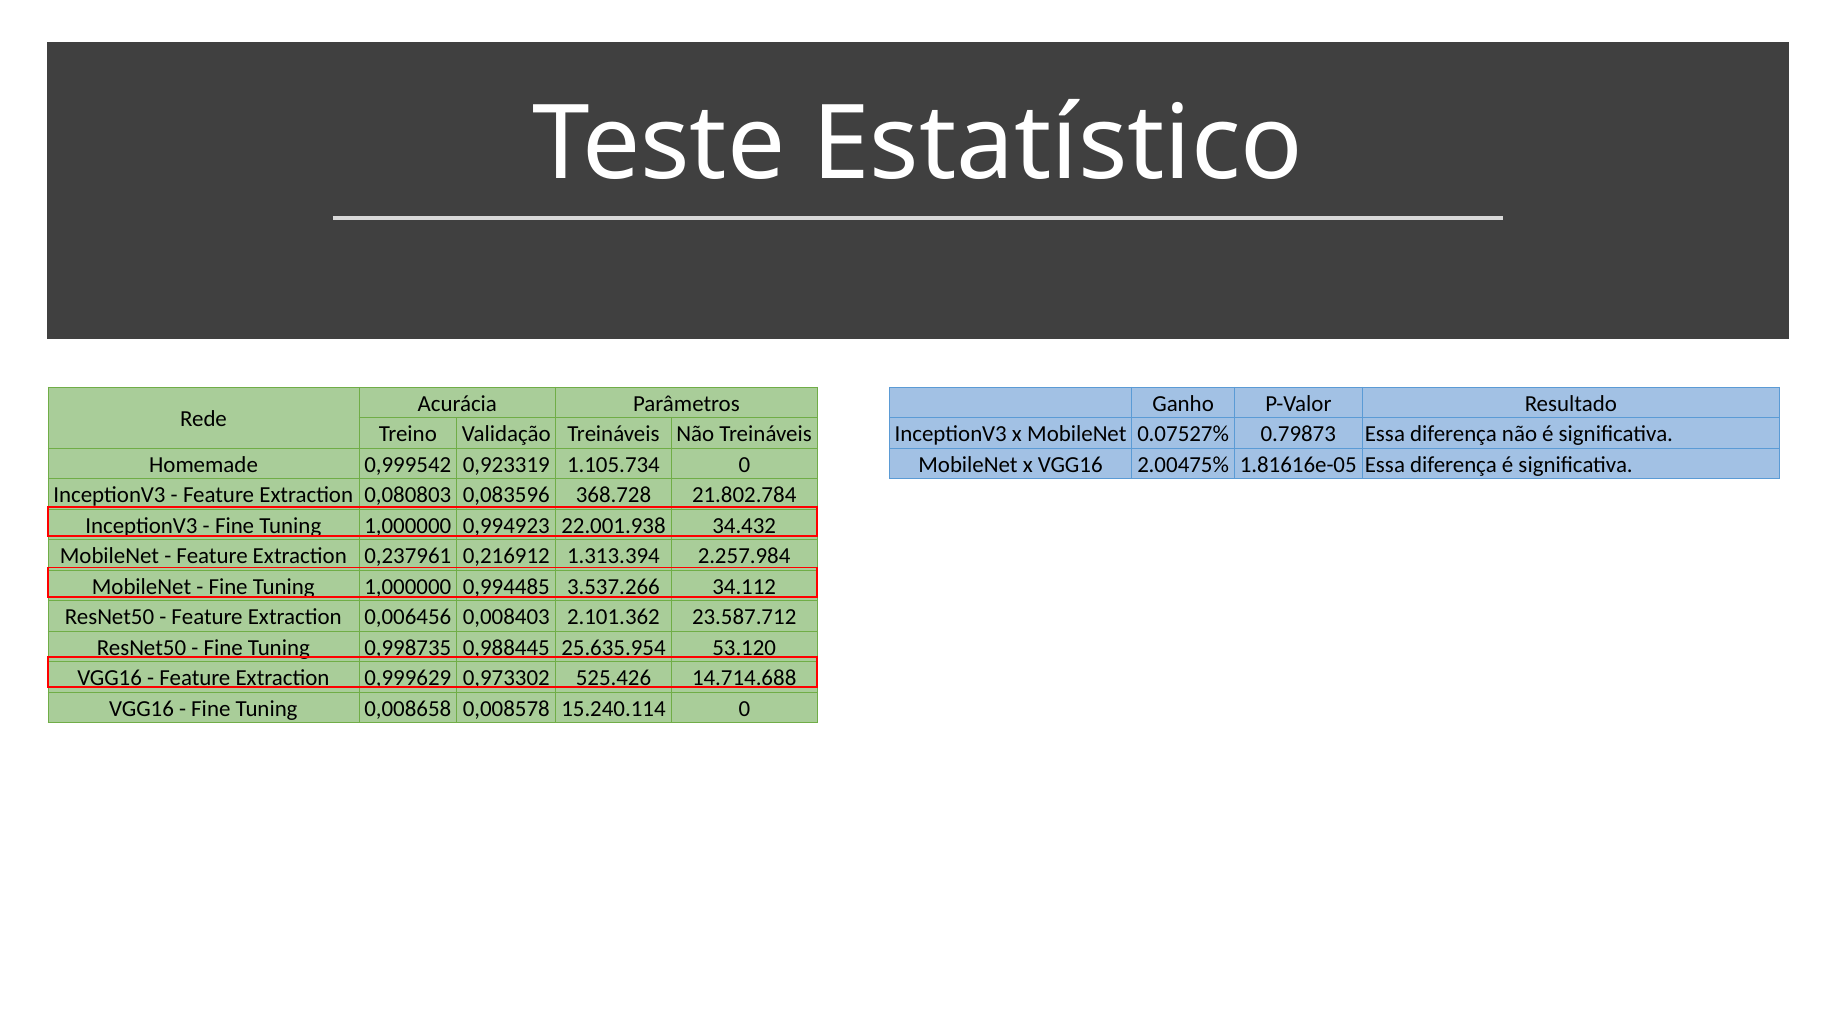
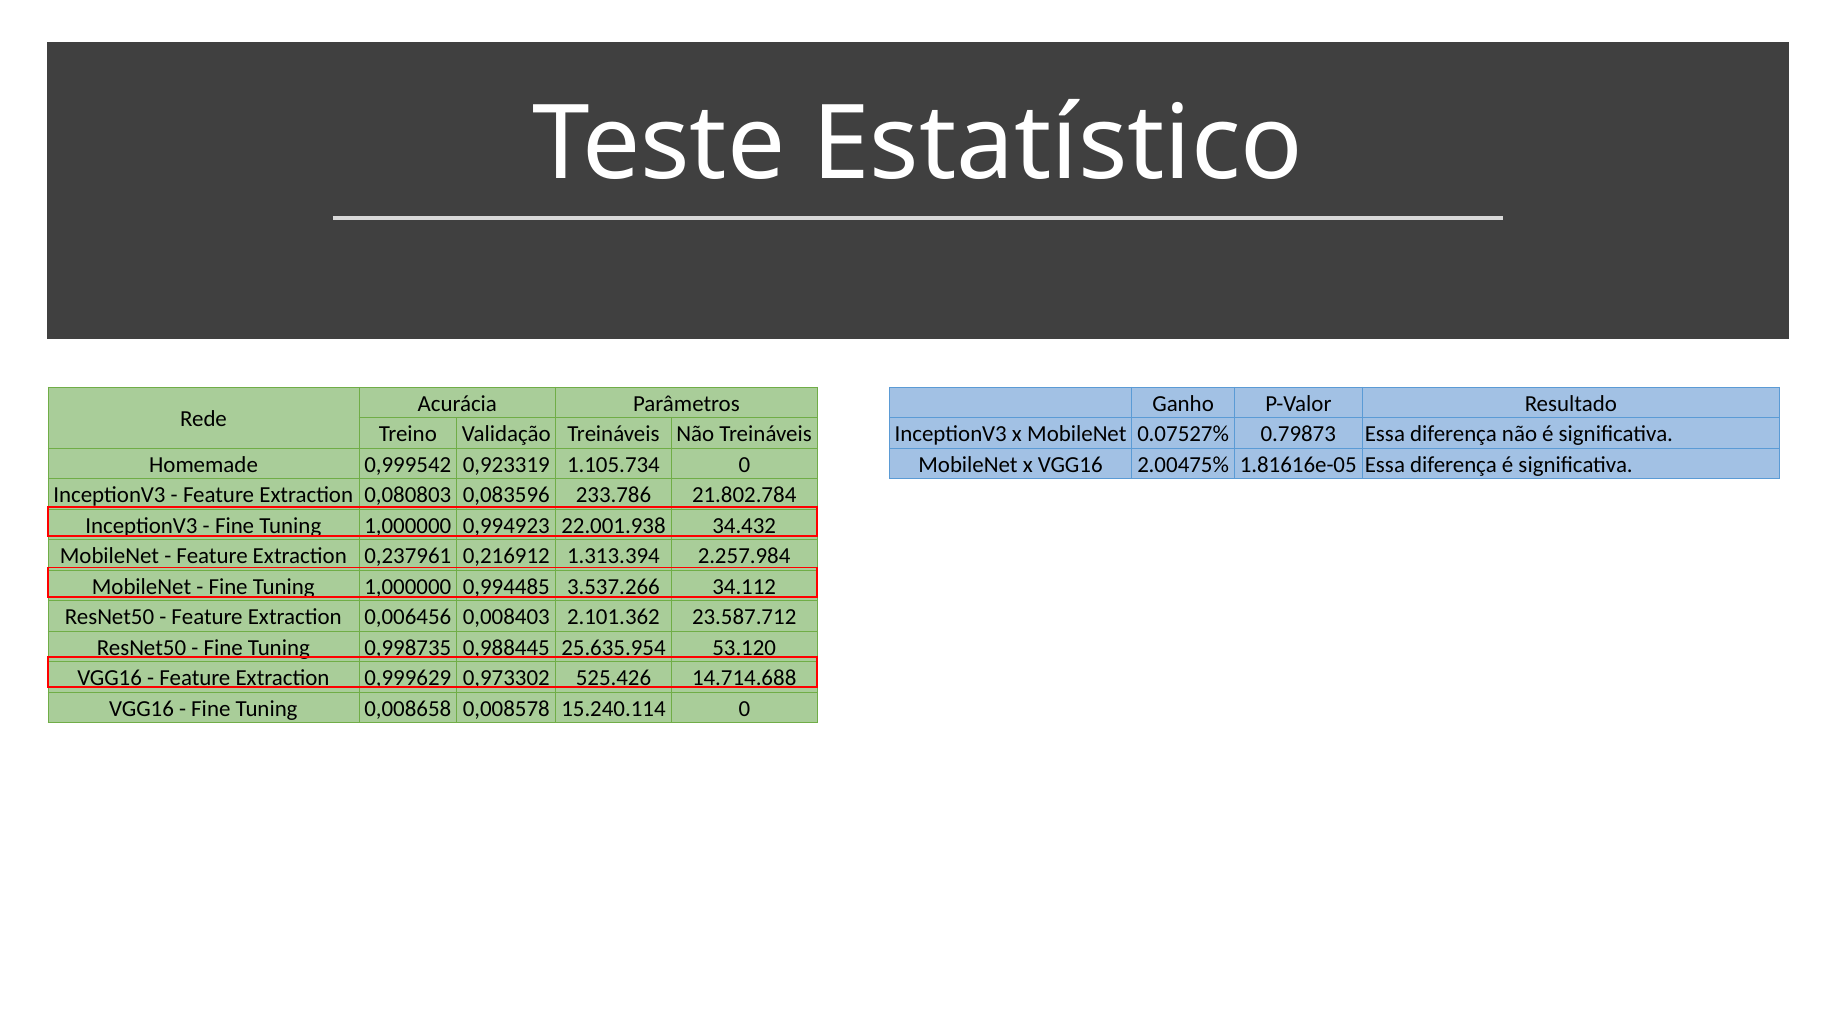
368.728: 368.728 -> 233.786 (613, 495)
